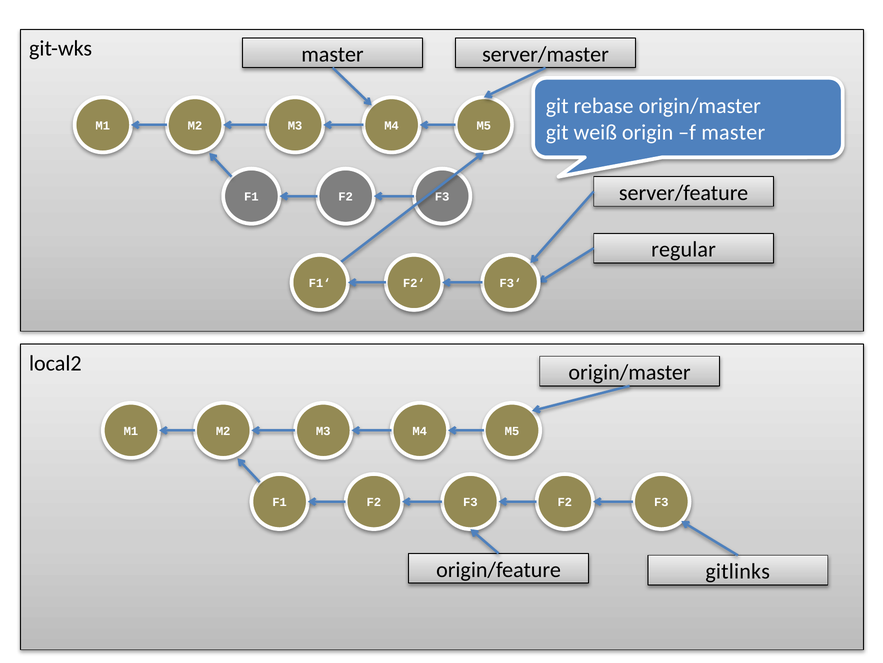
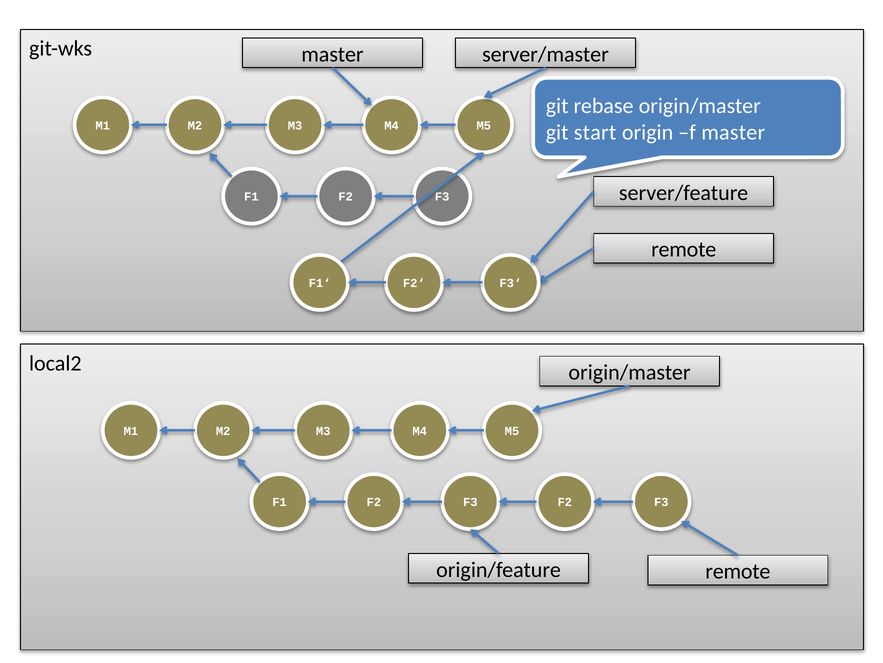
weiß: weiß -> start (595, 132)
regular: regular -> remote (684, 249)
origin/feature gitlinks: gitlinks -> remote (738, 571)
